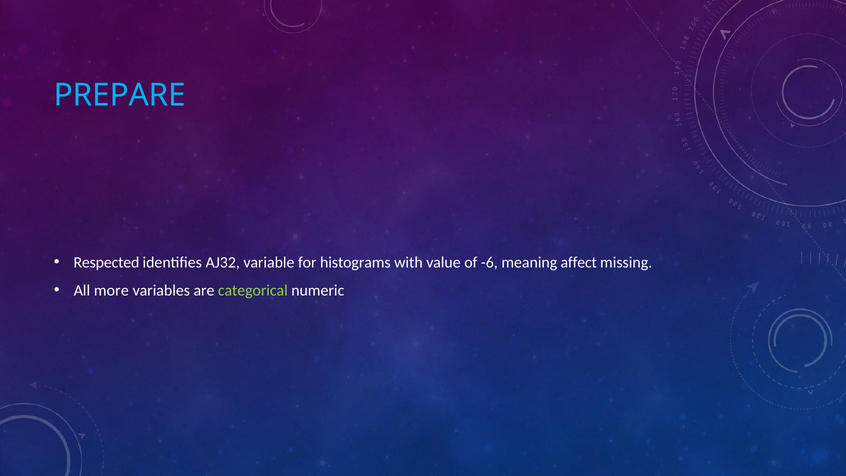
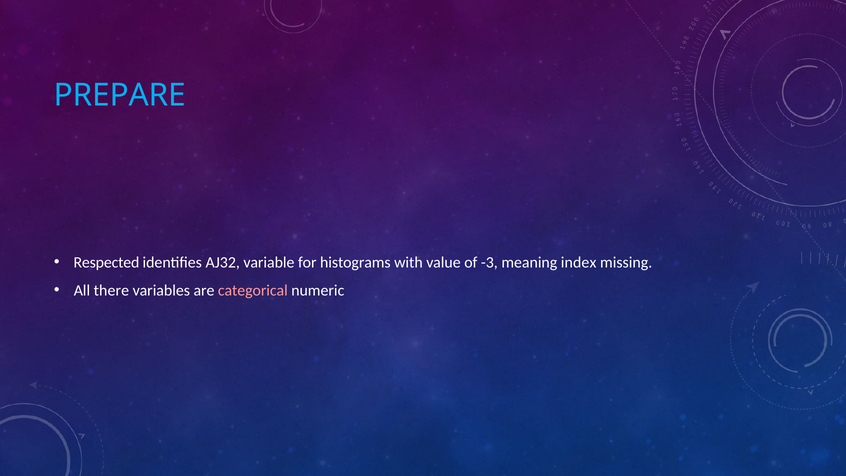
-6: -6 -> -3 (489, 262)
affect: affect -> index (579, 262)
more: more -> there (111, 290)
categorical colour: light green -> pink (253, 290)
